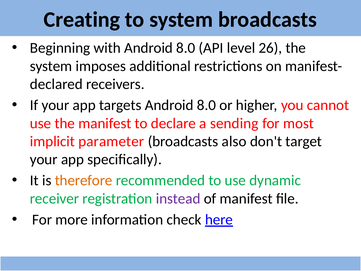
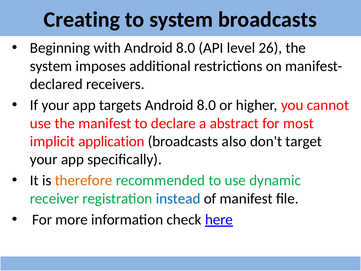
sending: sending -> abstract (234, 123)
parameter: parameter -> application (111, 141)
instead colour: purple -> blue (178, 198)
